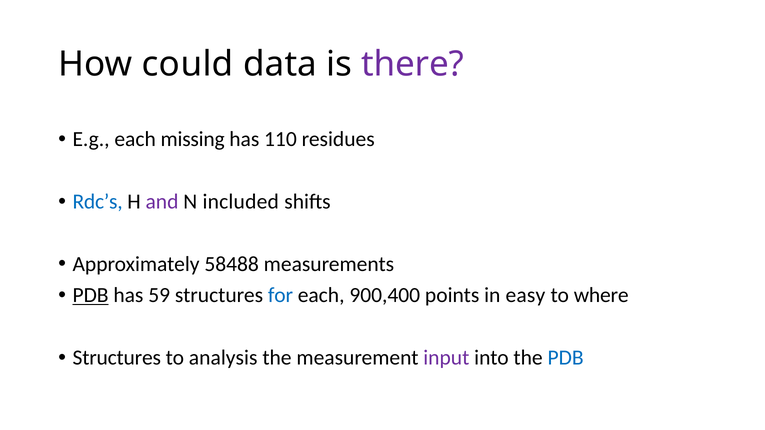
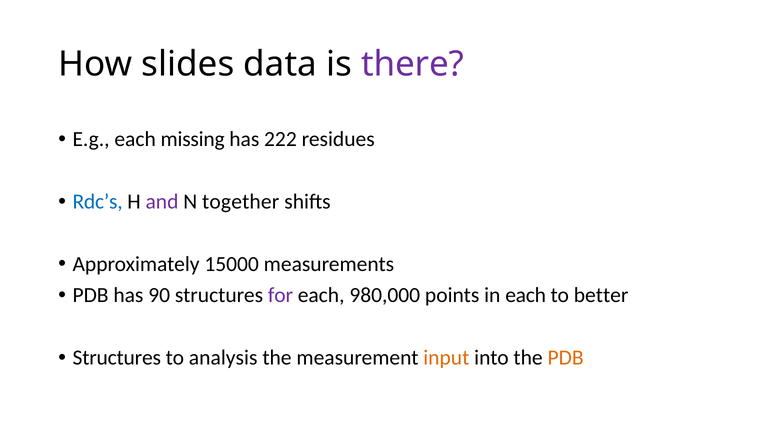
could: could -> slides (188, 64)
110: 110 -> 222 (280, 139)
included: included -> together (241, 202)
58488: 58488 -> 15000 (232, 264)
PDB underline: present -> none (91, 296)
59: 59 -> 90 (159, 296)
for colour: blue -> purple (280, 296)
900,400: 900,400 -> 980,000 (385, 296)
in easy: easy -> each (526, 296)
where: where -> better (601, 296)
input colour: purple -> orange (446, 358)
PDB colour: blue -> orange (566, 358)
